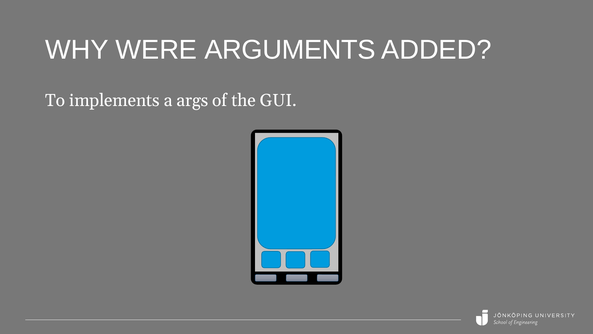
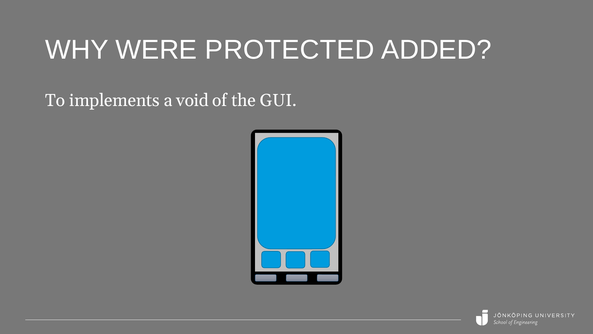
ARGUMENTS: ARGUMENTS -> PROTECTED (290, 50)
args: args -> void (193, 100)
